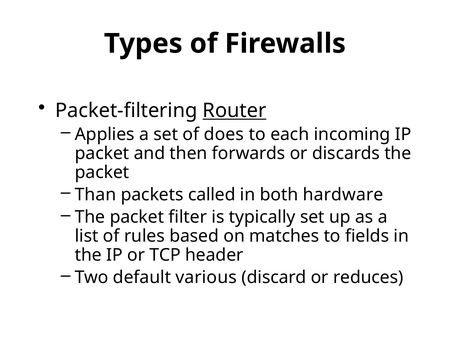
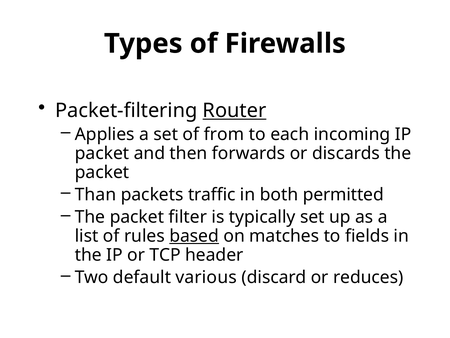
does: does -> from (224, 134)
called: called -> traffic (212, 194)
hardware: hardware -> permitted (343, 194)
based underline: none -> present (194, 236)
